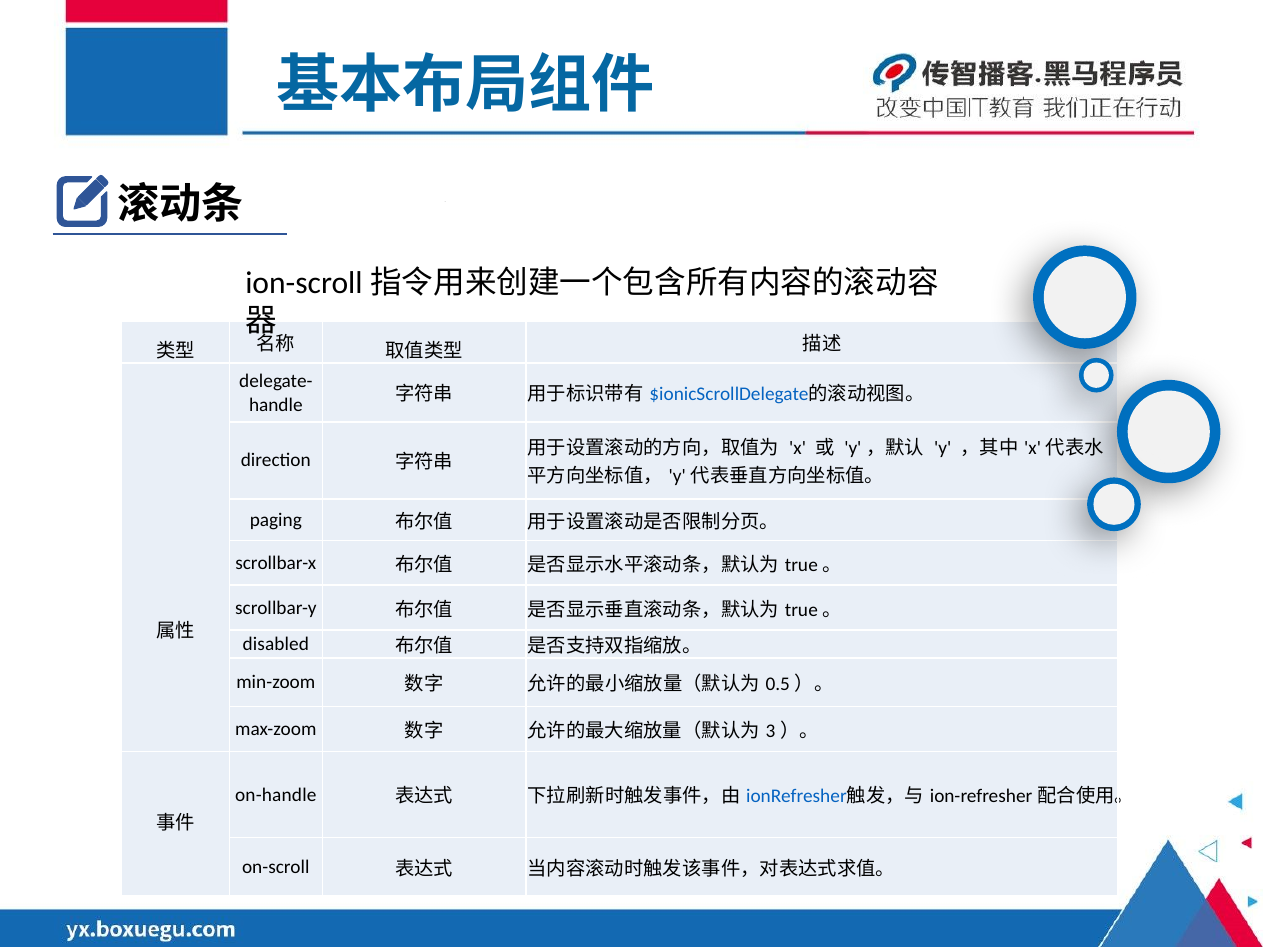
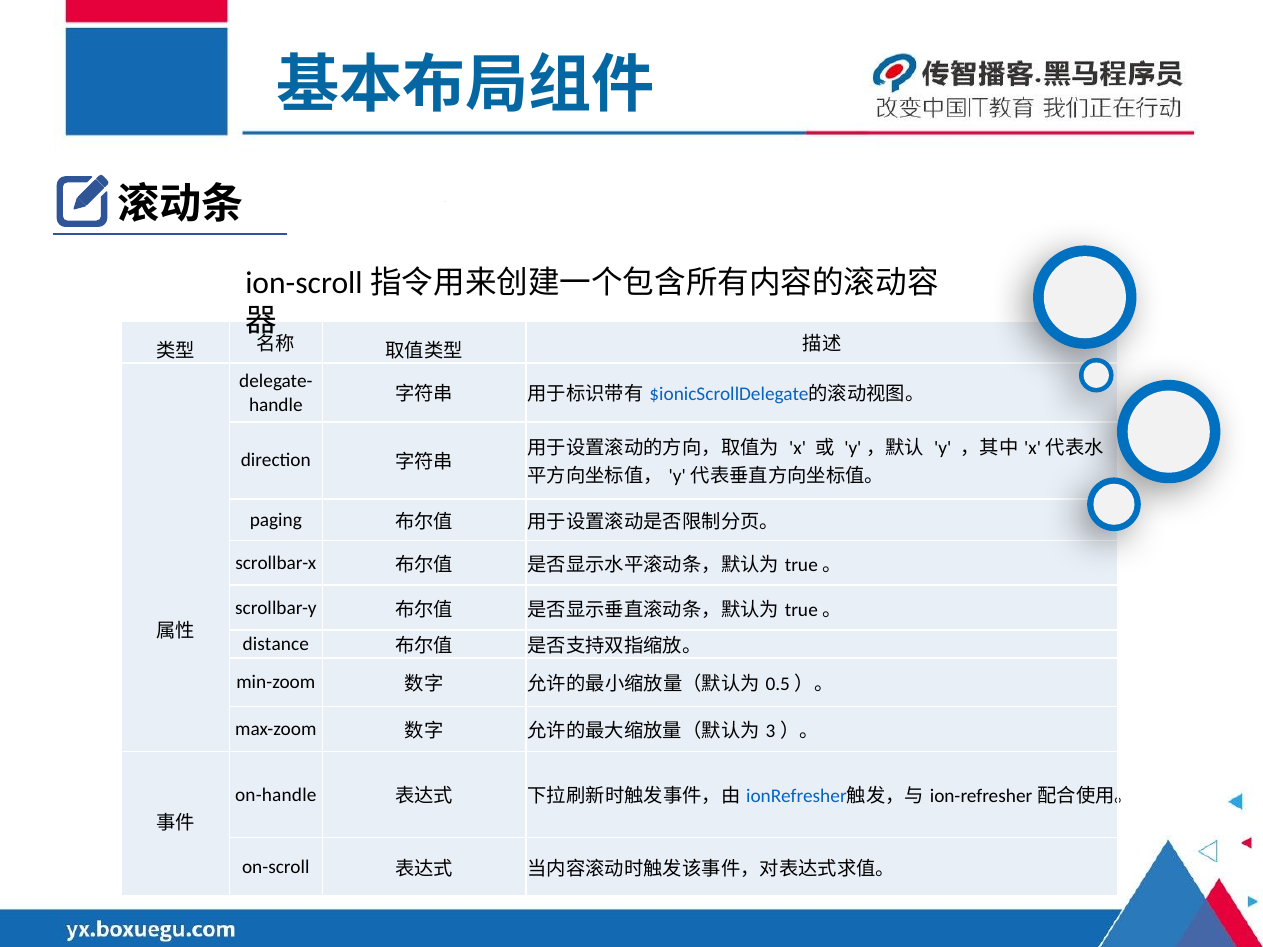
disabled: disabled -> distance (276, 644)
